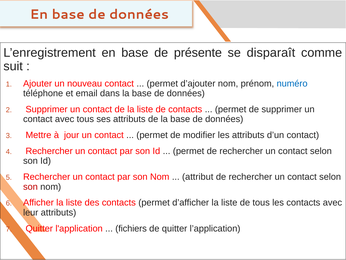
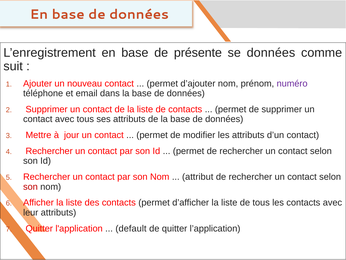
se disparaît: disparaît -> données (271, 53)
numéro colour: blue -> purple (292, 83)
fichiers: fichiers -> default (131, 228)
